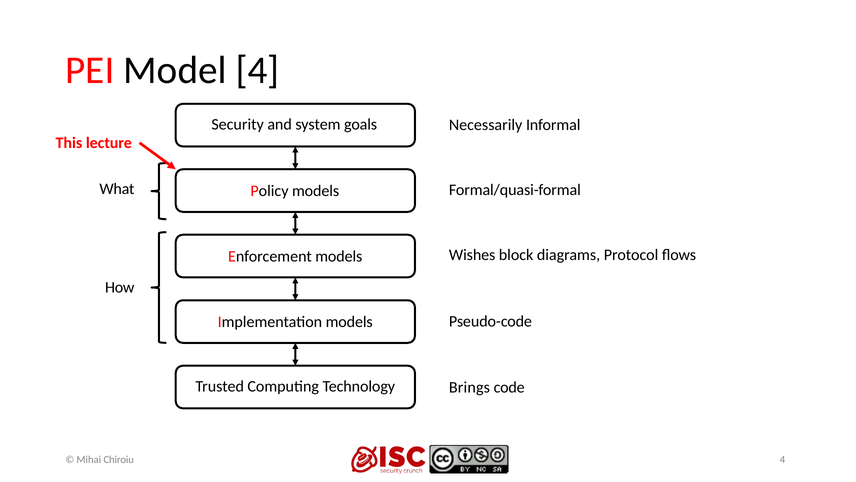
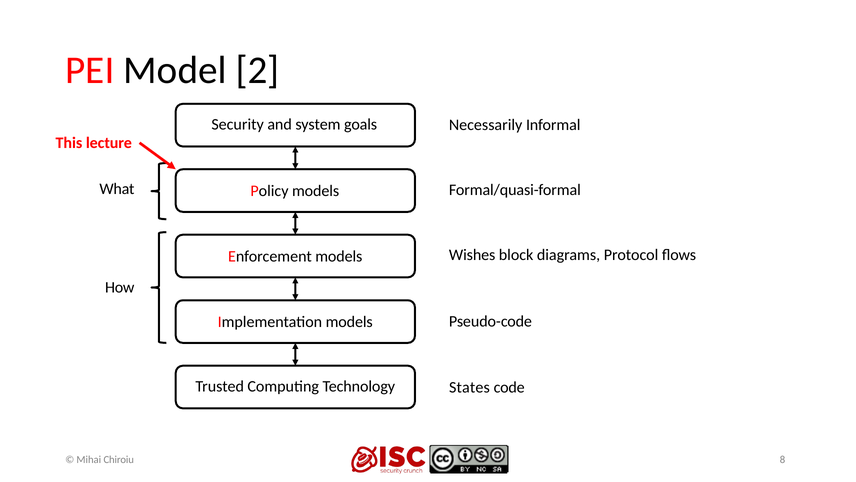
Model 4: 4 -> 2 (257, 70)
Brings: Brings -> States (469, 387)
Chiroiu 4: 4 -> 8 (782, 459)
